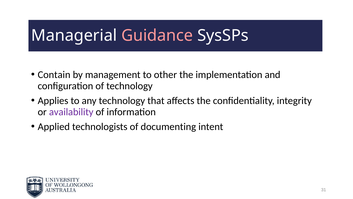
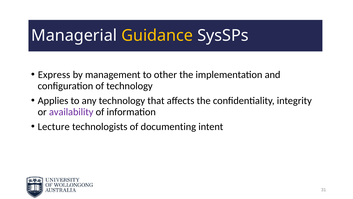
Guidance colour: pink -> yellow (157, 35)
Contain: Contain -> Express (54, 75)
Applied: Applied -> Lecture (54, 126)
